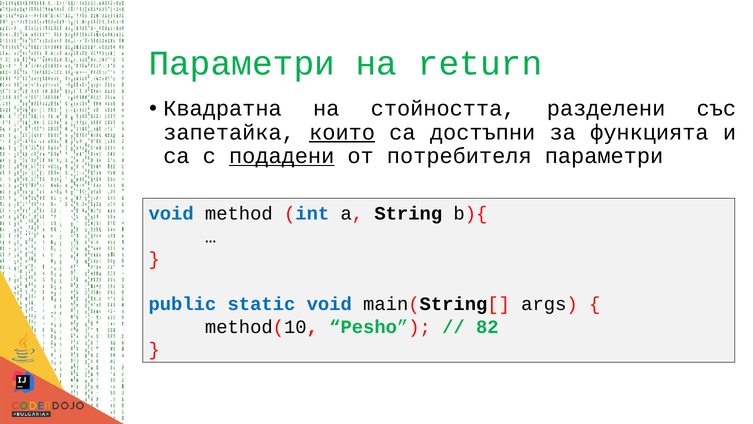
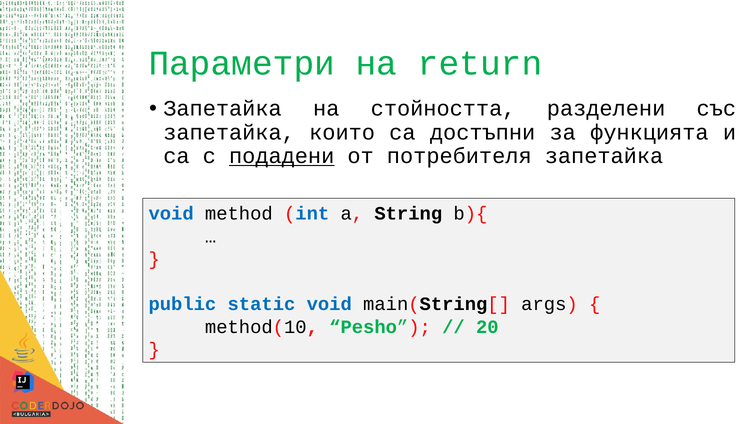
Квадратна: Квадратна -> Запетайка (223, 109)
които underline: present -> none (342, 132)
потребителя параметри: параметри -> запетайка (604, 156)
82: 82 -> 20 (487, 326)
